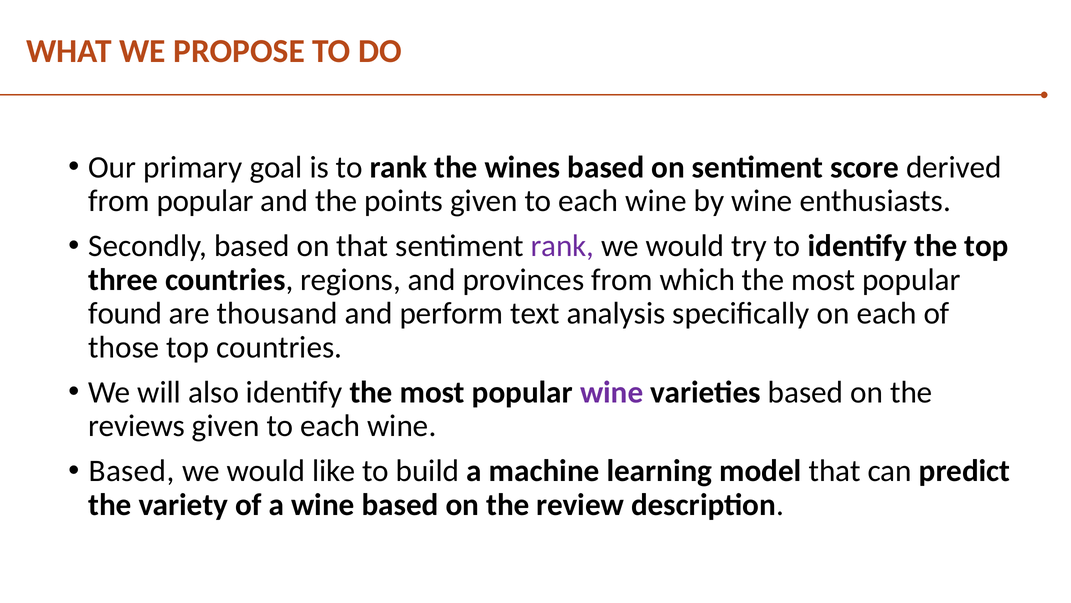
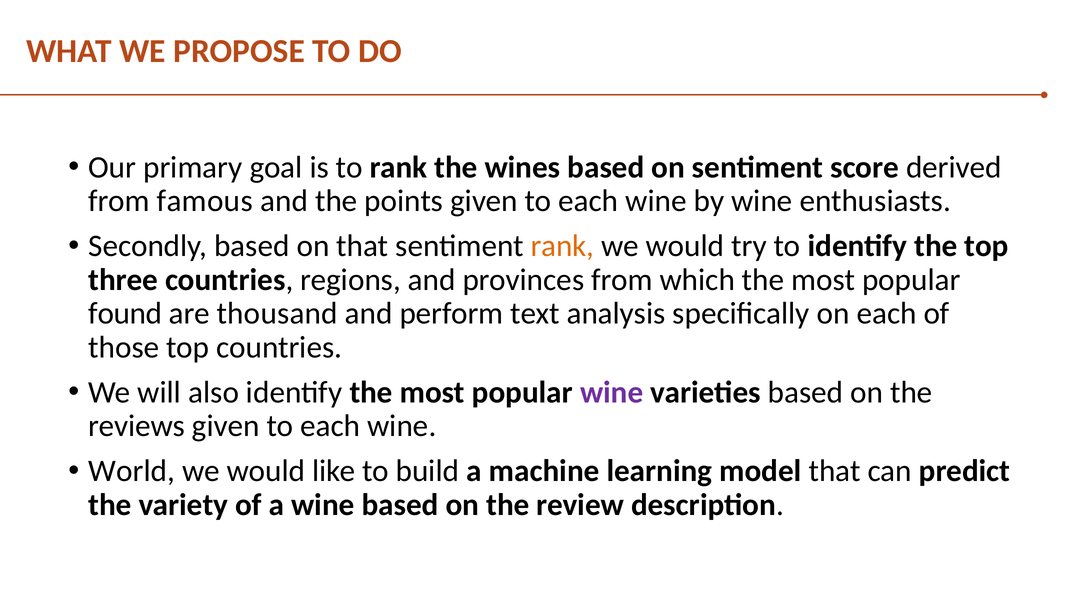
from popular: popular -> famous (205, 201)
rank colour: purple -> orange (562, 246)
Based: Based -> World (132, 471)
